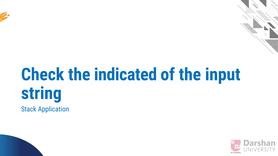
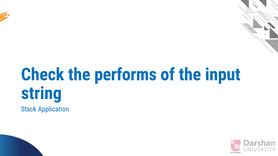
indicated: indicated -> performs (126, 75)
